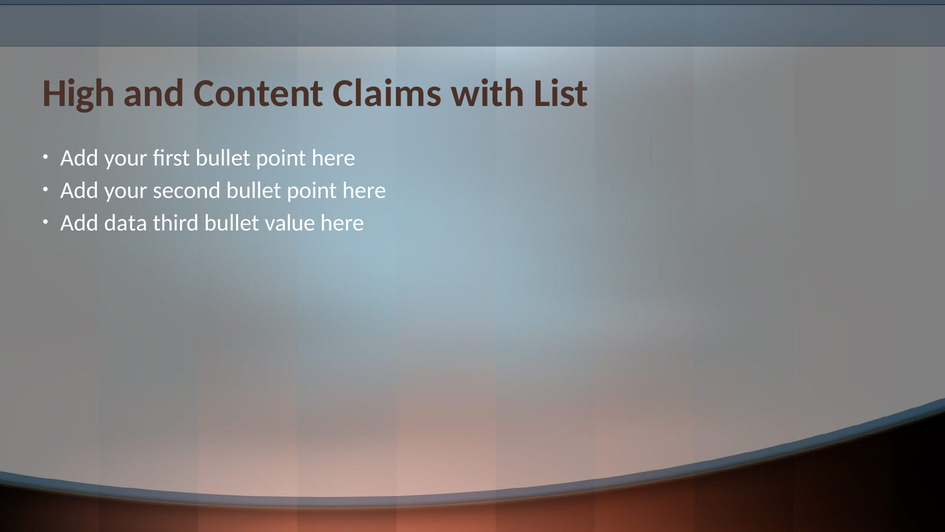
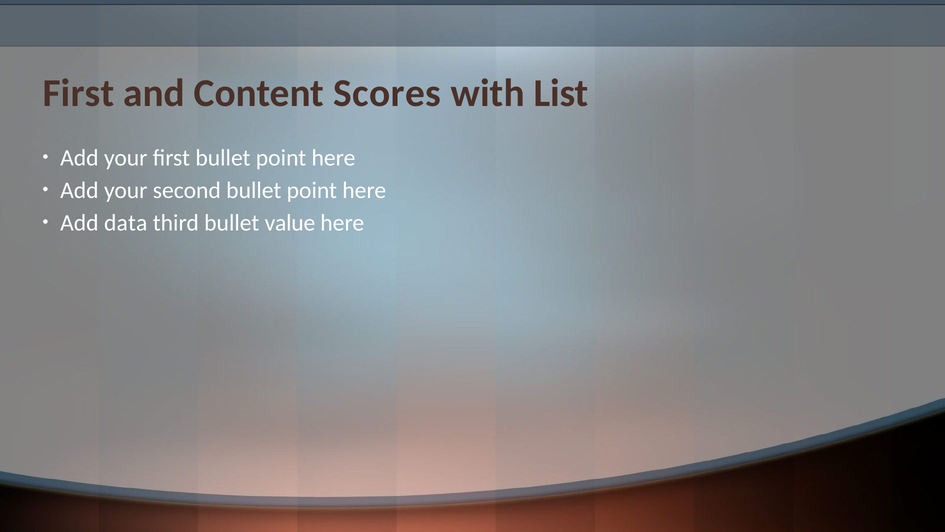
High: High -> First (78, 93)
Claims: Claims -> Scores (387, 93)
